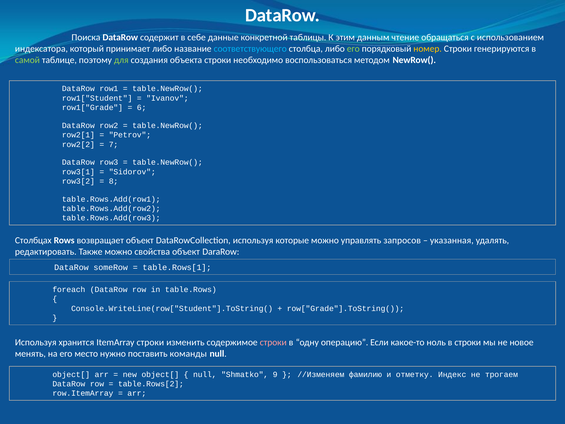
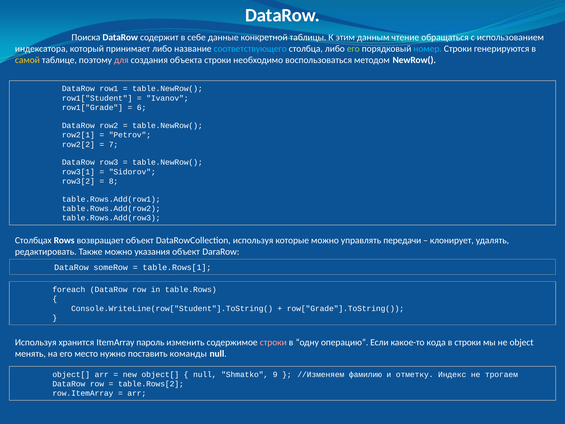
номер colour: yellow -> light blue (428, 49)
самой colour: light green -> yellow (27, 60)
для colour: light green -> pink (121, 60)
запросов: запросов -> передачи (402, 240)
указанная: указанная -> клонирует (452, 240)
свойства: свойства -> указания (152, 252)
ItemArray строки: строки -> пароль (150, 342)
ноль: ноль -> кода (436, 342)
новое: новое -> object (522, 342)
